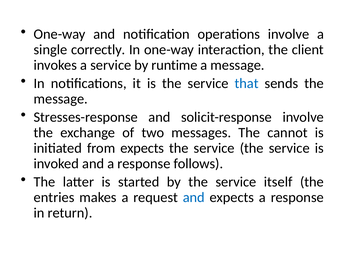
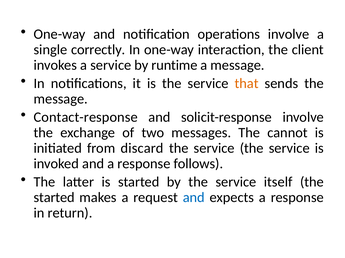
that colour: blue -> orange (247, 84)
Stresses-response: Stresses-response -> Contact-response (86, 117)
from expects: expects -> discard (142, 149)
entries: entries -> started (54, 198)
